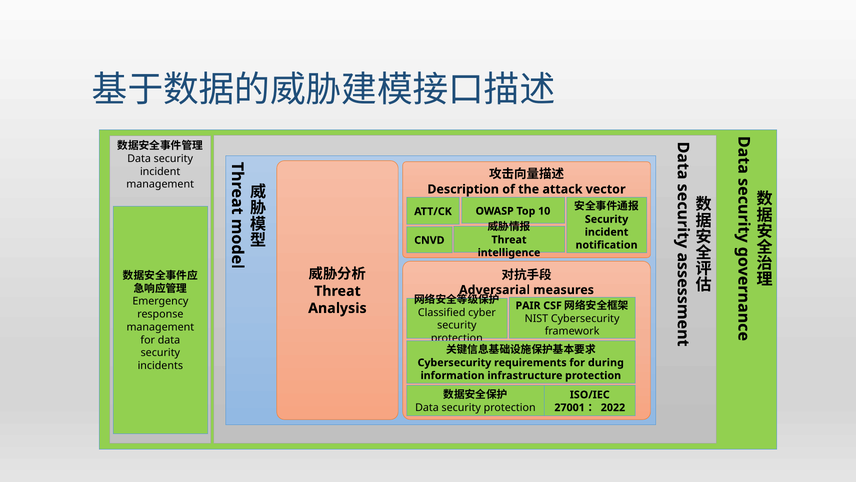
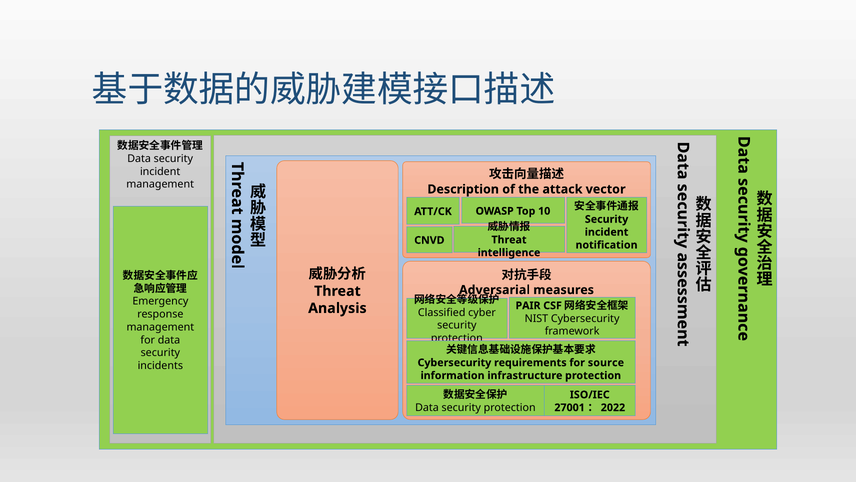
during: during -> source (606, 362)
